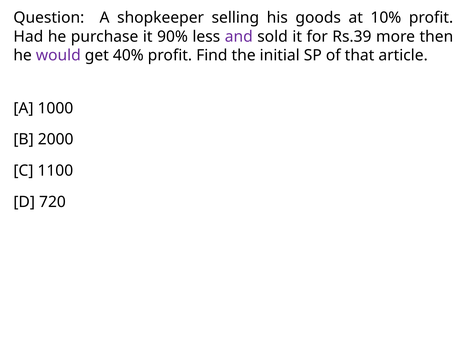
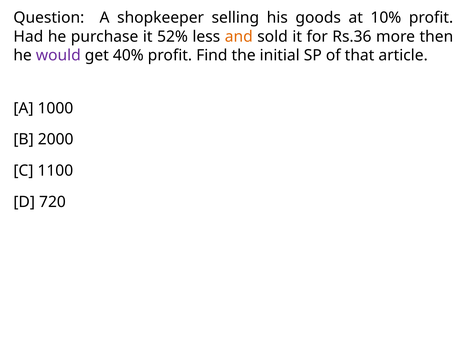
90%: 90% -> 52% (173, 37)
and colour: purple -> orange (239, 37)
Rs.39: Rs.39 -> Rs.36 (352, 37)
